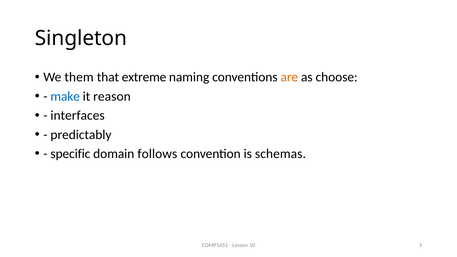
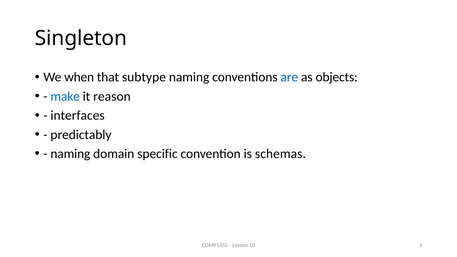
them: them -> when (79, 77)
extreme: extreme -> subtype (144, 77)
are colour: orange -> blue (289, 77)
choose: choose -> objects (337, 77)
specific: specific -> naming (70, 154)
follows: follows -> specific (157, 154)
